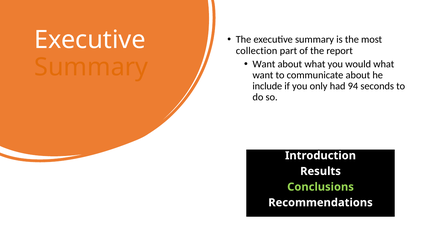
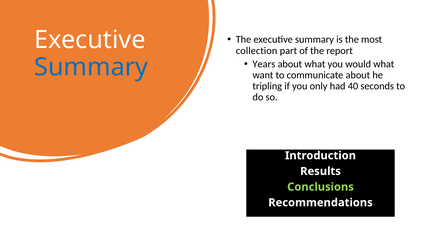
Want: Want -> Years (264, 64)
Summary colour: orange -> blue (91, 67)
include: include -> tripling (267, 86)
94: 94 -> 40 (353, 86)
